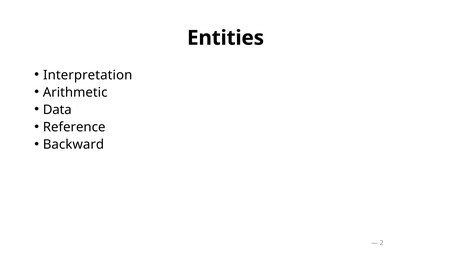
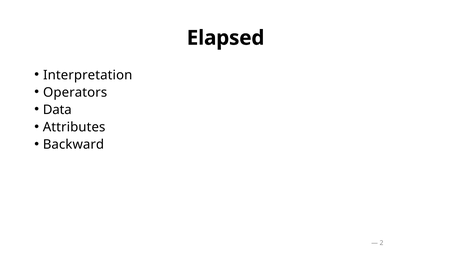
Entities: Entities -> Elapsed (226, 38)
Arithmetic: Arithmetic -> Operators (75, 92)
Reference: Reference -> Attributes (74, 127)
